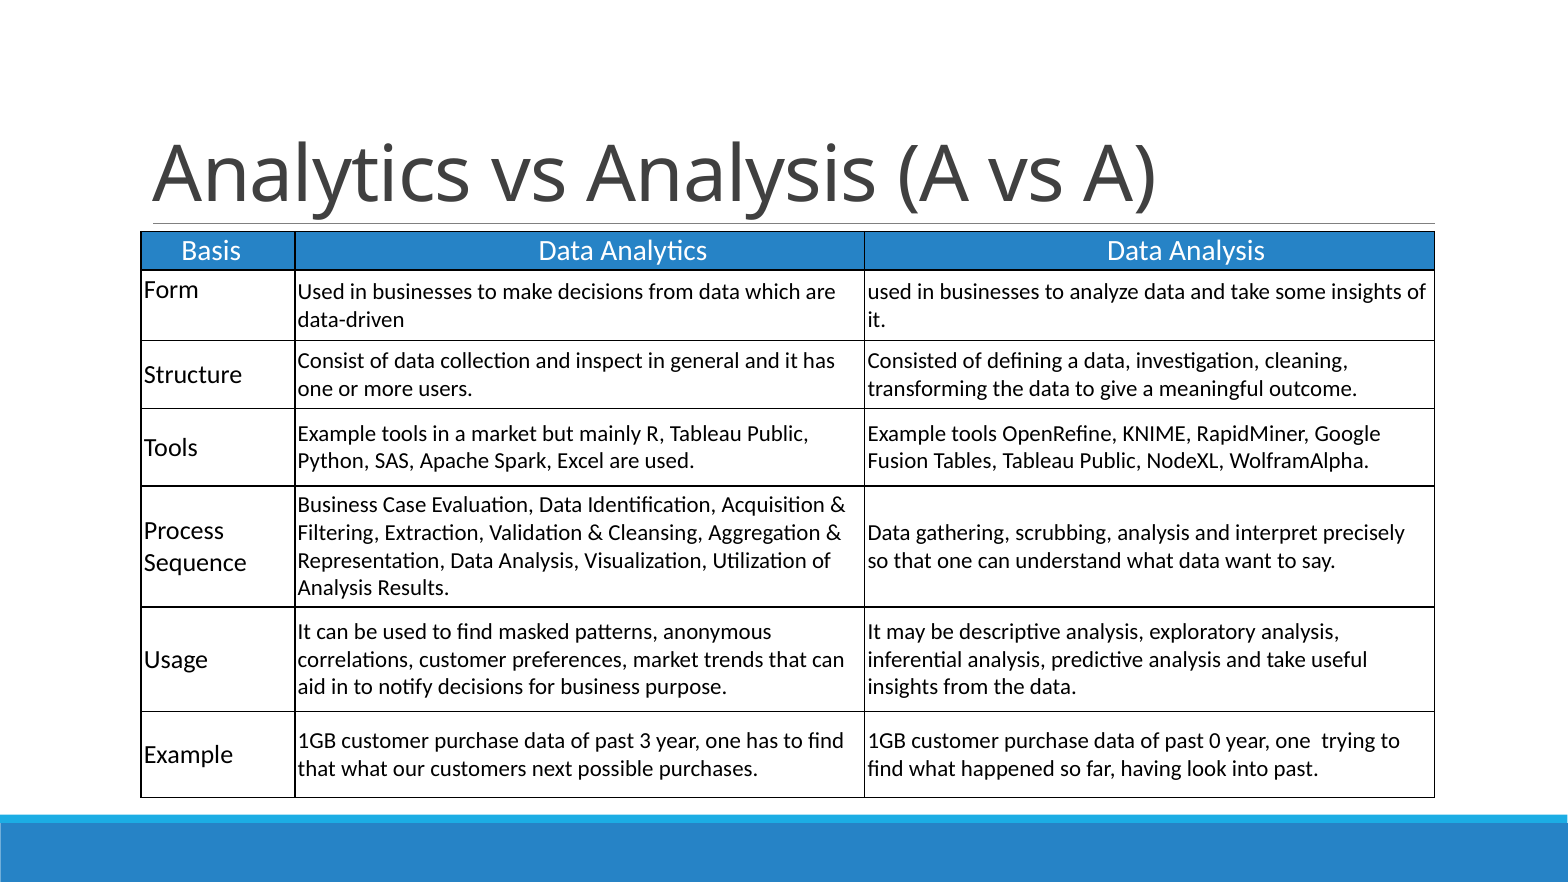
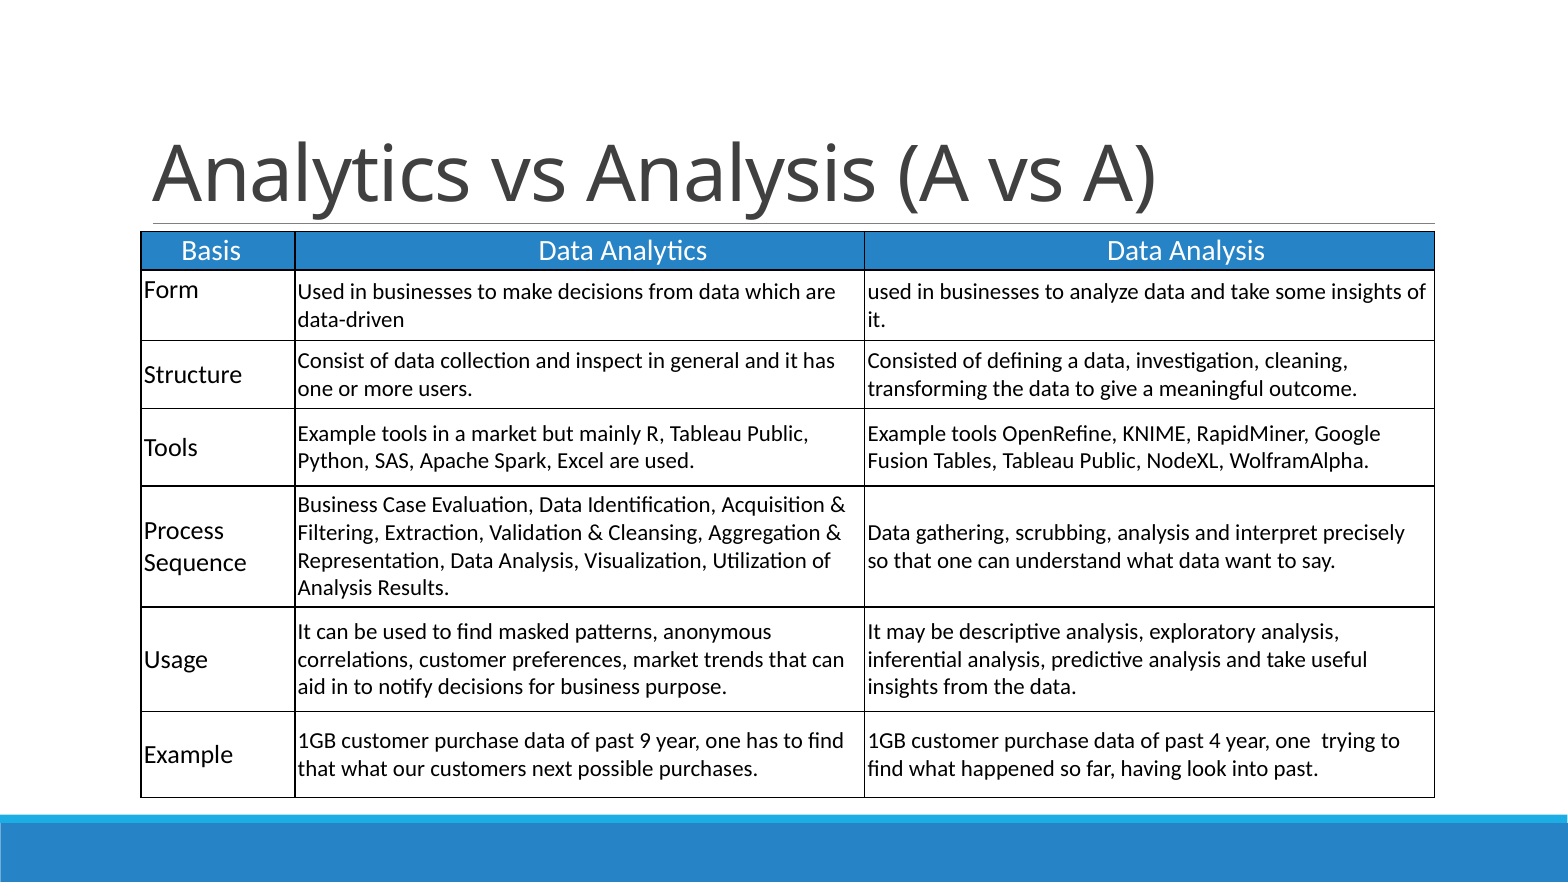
3: 3 -> 9 (645, 741)
0: 0 -> 4 (1215, 741)
